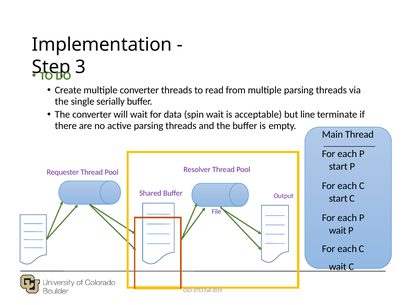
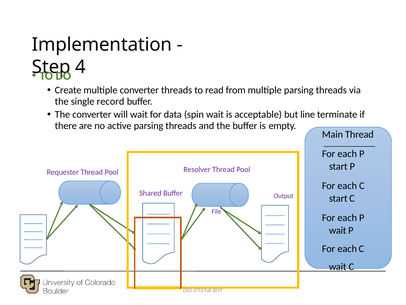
3: 3 -> 4 (81, 67)
serially: serially -> record (111, 101)
